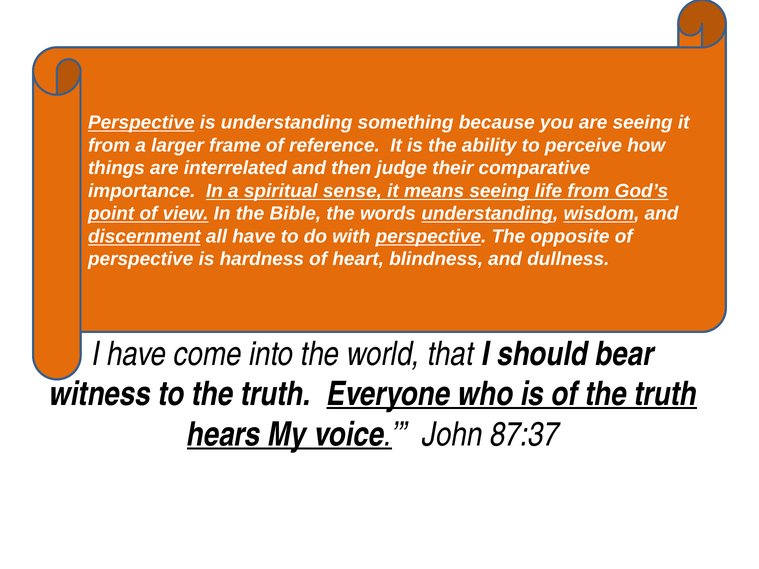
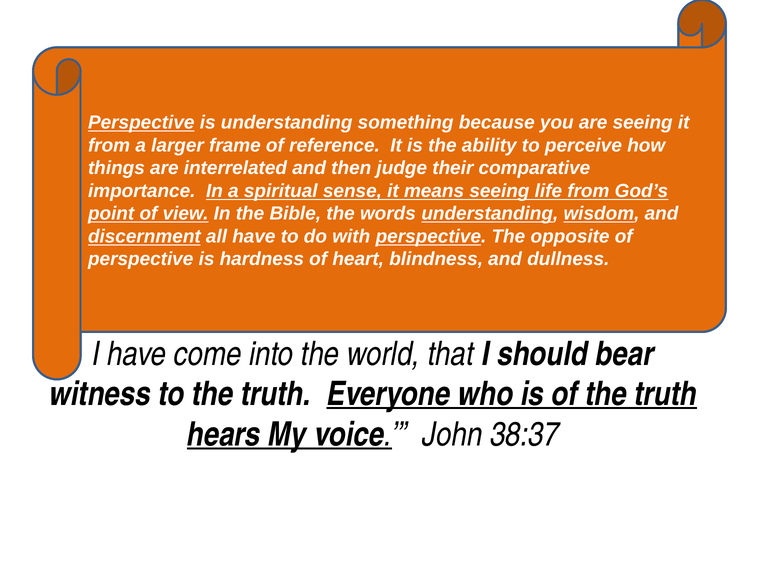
87:37: 87:37 -> 38:37 (525, 435)
